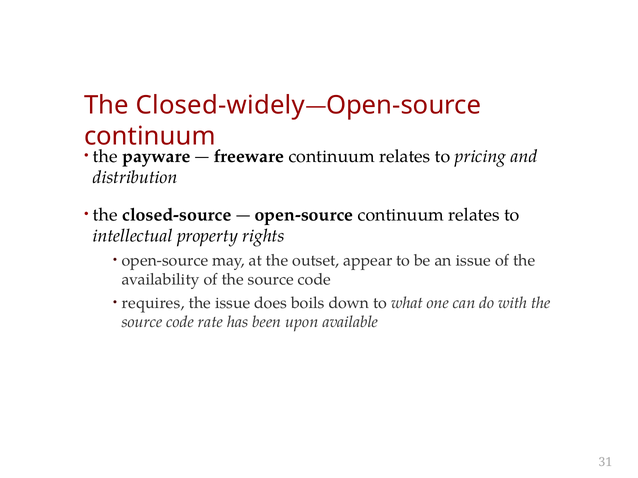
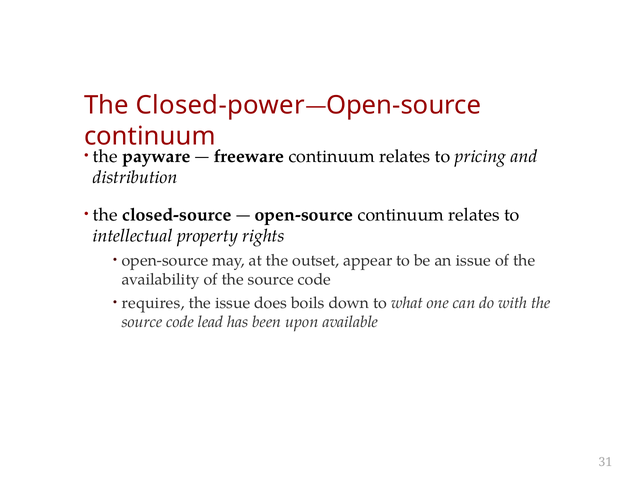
Closed-widely: Closed-widely -> Closed-power (220, 105)
rate: rate -> lead (211, 323)
